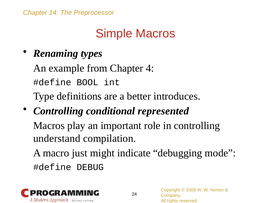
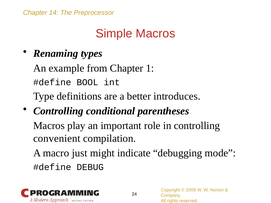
4: 4 -> 1 (150, 68)
represented: represented -> parentheses (163, 111)
understand: understand -> convenient (57, 138)
